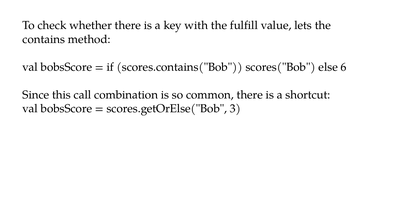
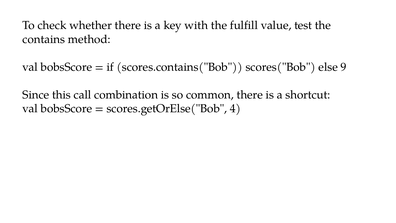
lets: lets -> test (303, 25)
6: 6 -> 9 (344, 67)
3: 3 -> 4 (235, 108)
